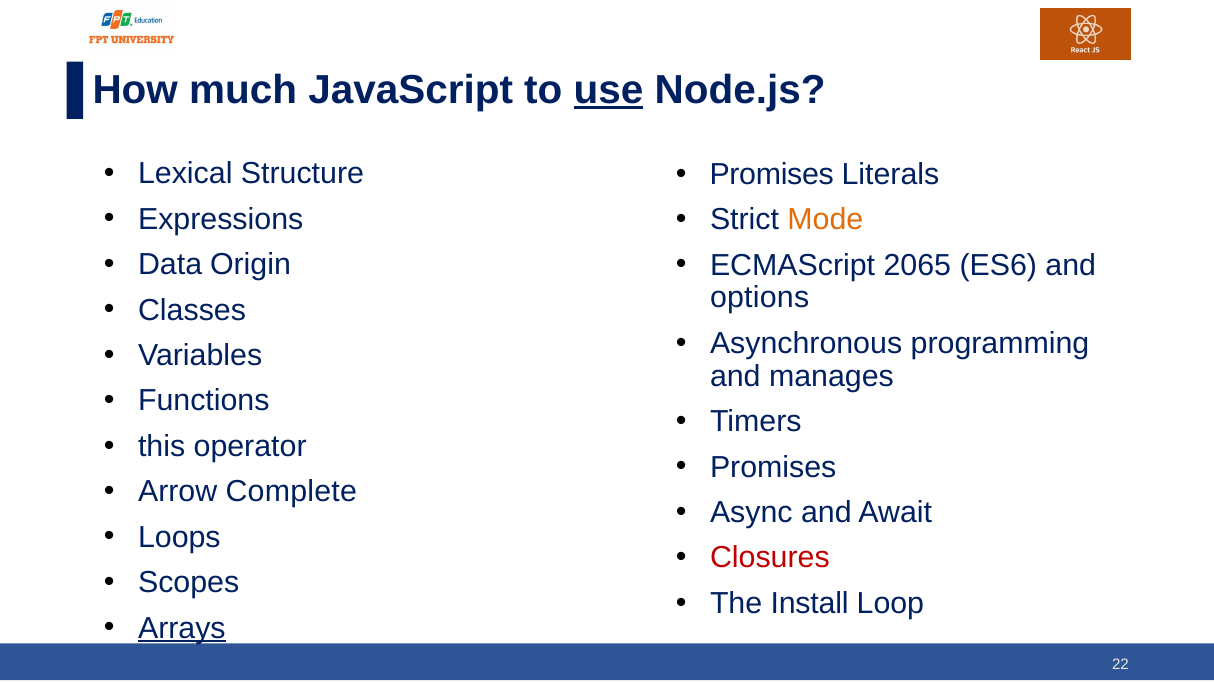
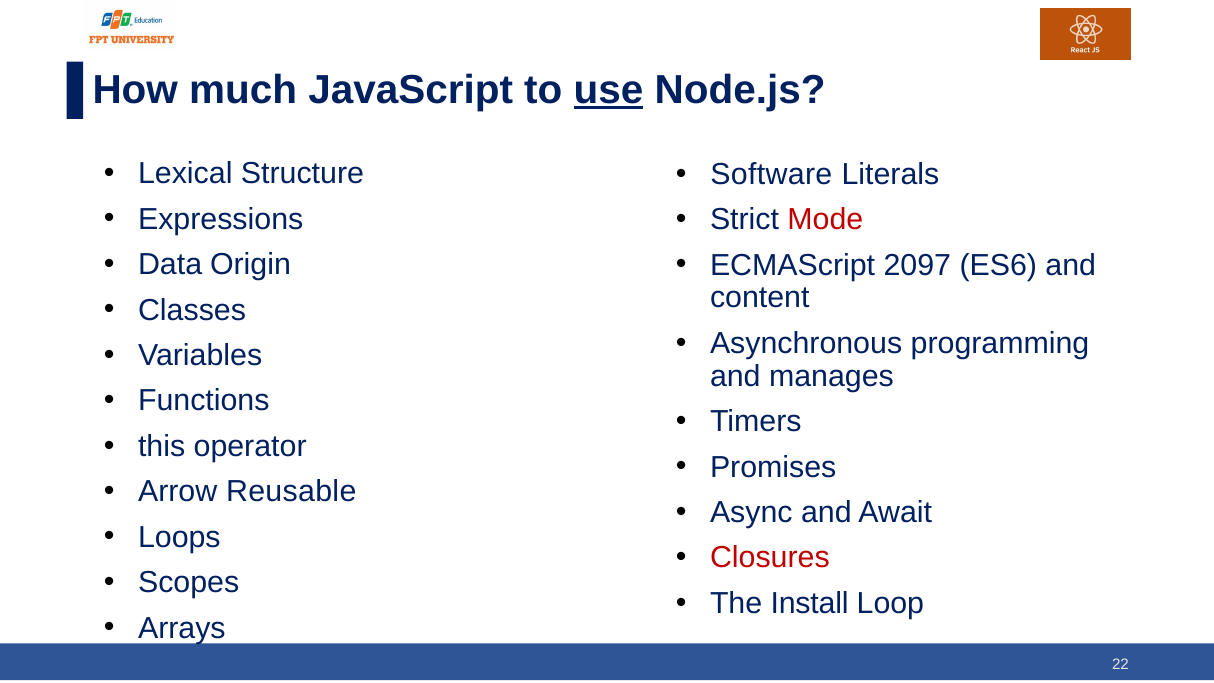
Promises: Promises -> Software (771, 174)
Mode colour: orange -> red (825, 220)
2065: 2065 -> 2097 (917, 265)
options: options -> content (760, 298)
Complete: Complete -> Reusable (291, 492)
Arrays underline: present -> none (182, 628)
